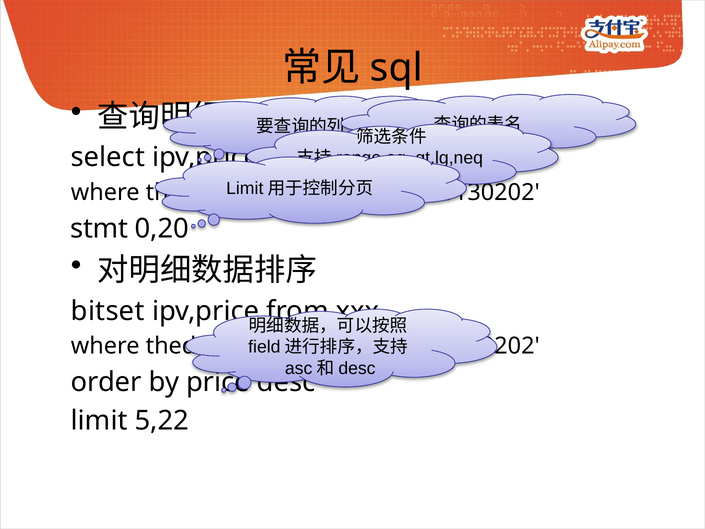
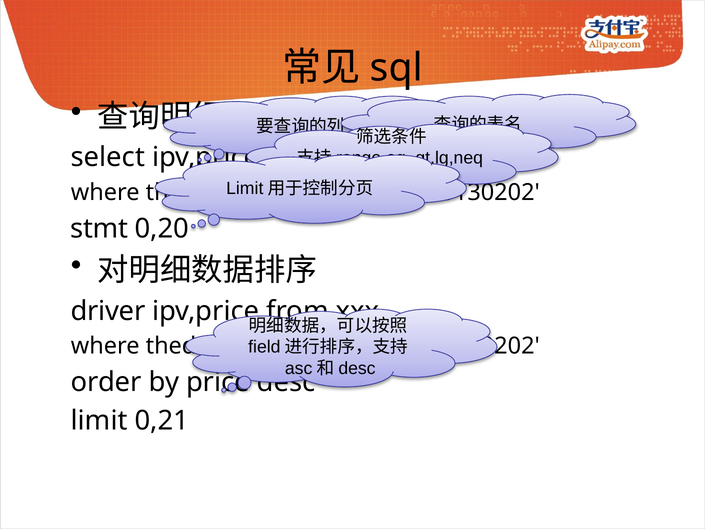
bitset: bitset -> driver (108, 311)
5,22: 5,22 -> 0,21 (162, 421)
